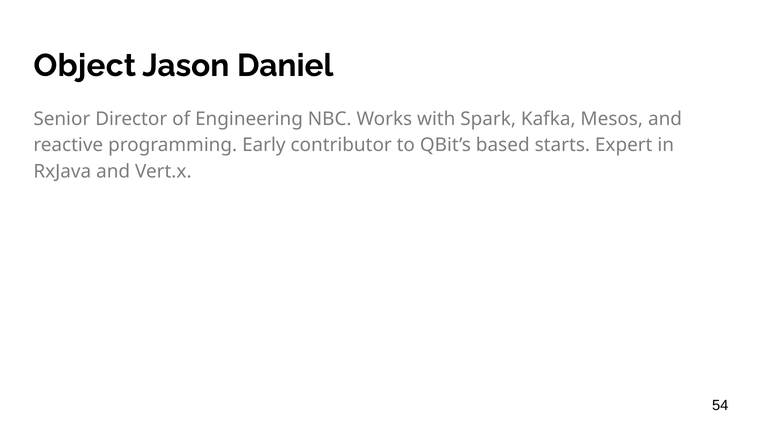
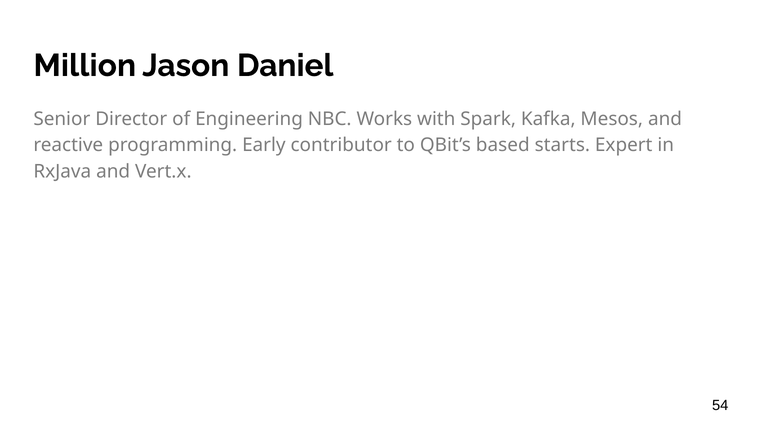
Object: Object -> Million (85, 66)
